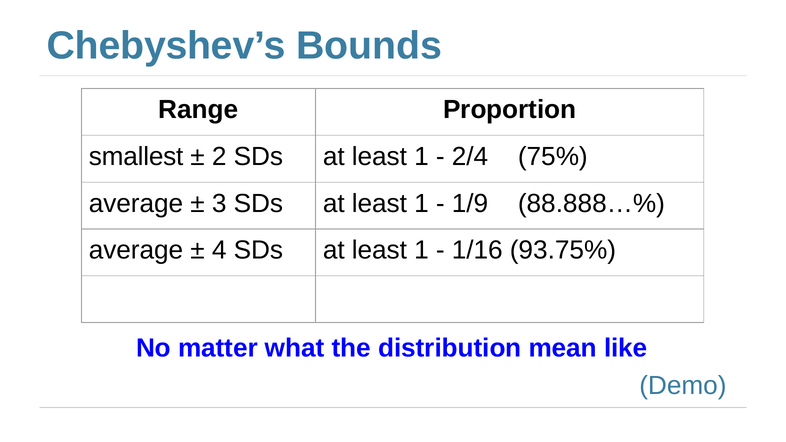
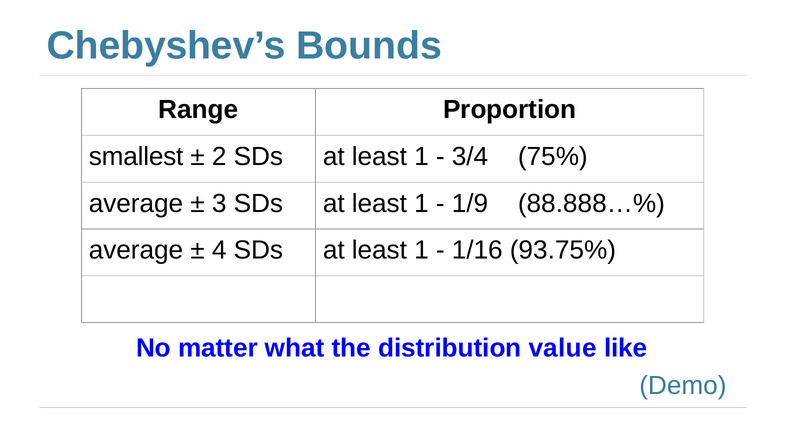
2/4: 2/4 -> 3/4 (470, 157)
mean: mean -> value (563, 348)
